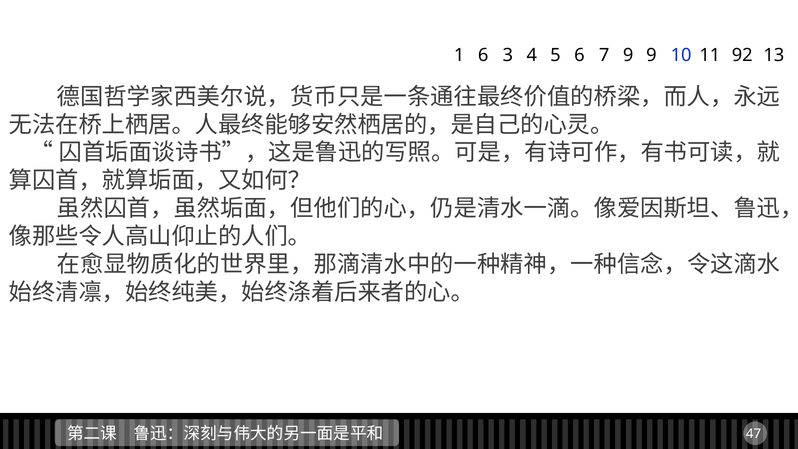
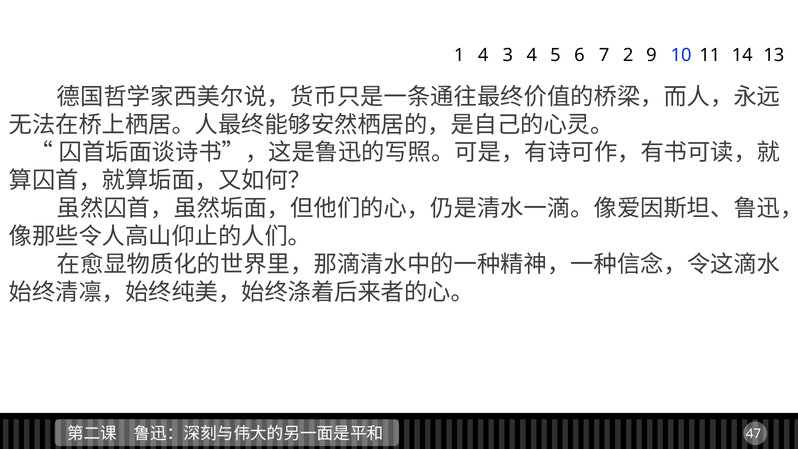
1 6: 6 -> 4 (483, 55)
7 9: 9 -> 2 (628, 55)
92: 92 -> 14 (742, 55)
